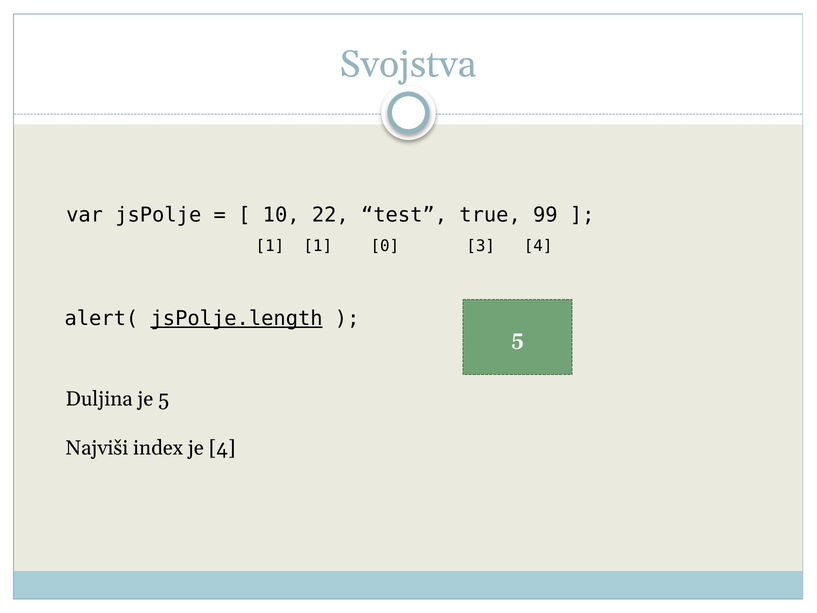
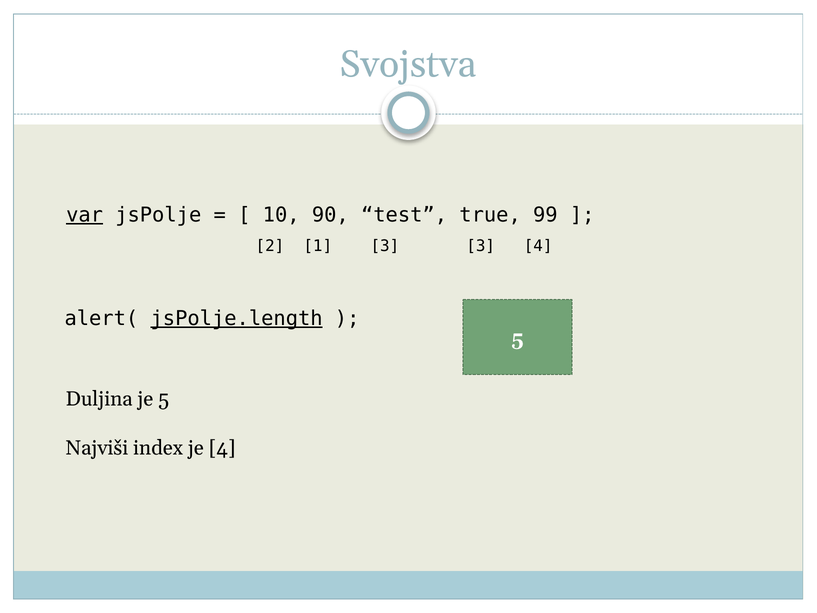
var underline: none -> present (85, 215)
22: 22 -> 90 (330, 215)
1: 1 -> 2 (270, 246)
1 0: 0 -> 3 (385, 246)
